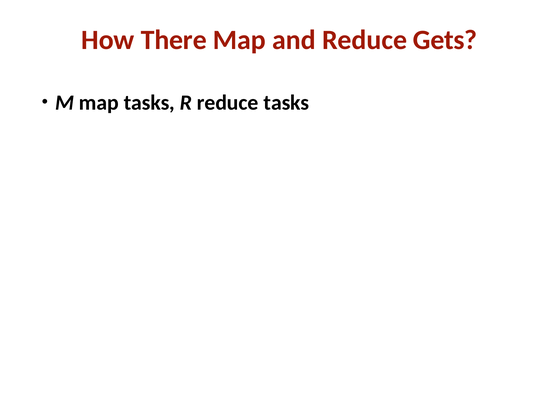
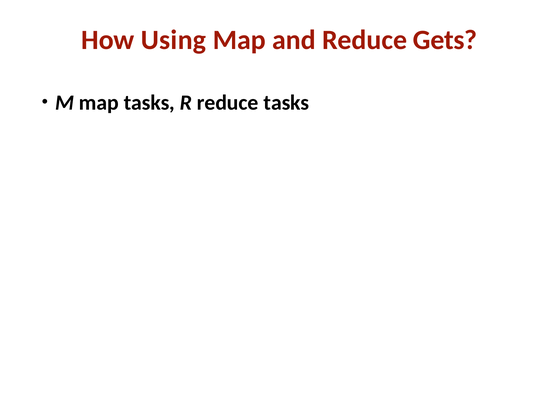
There: There -> Using (173, 40)
